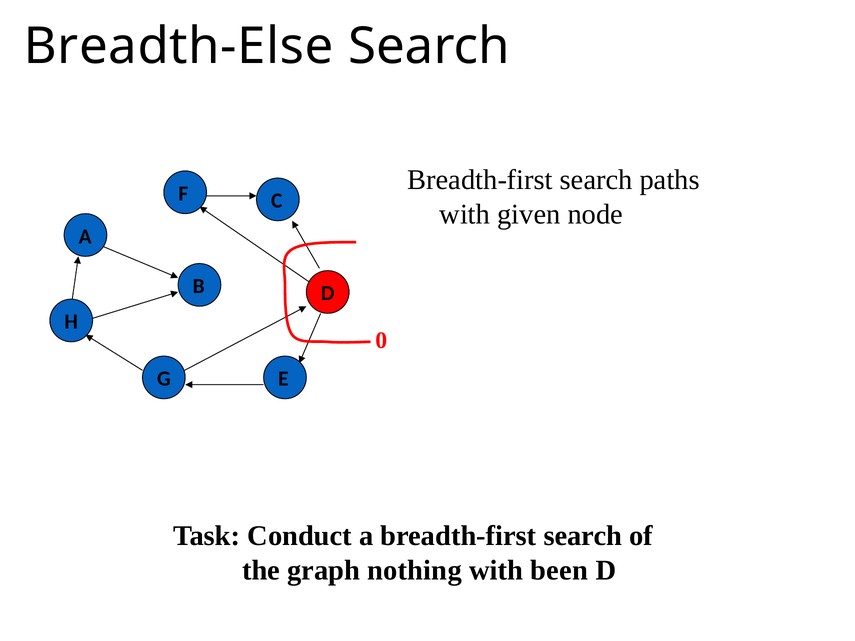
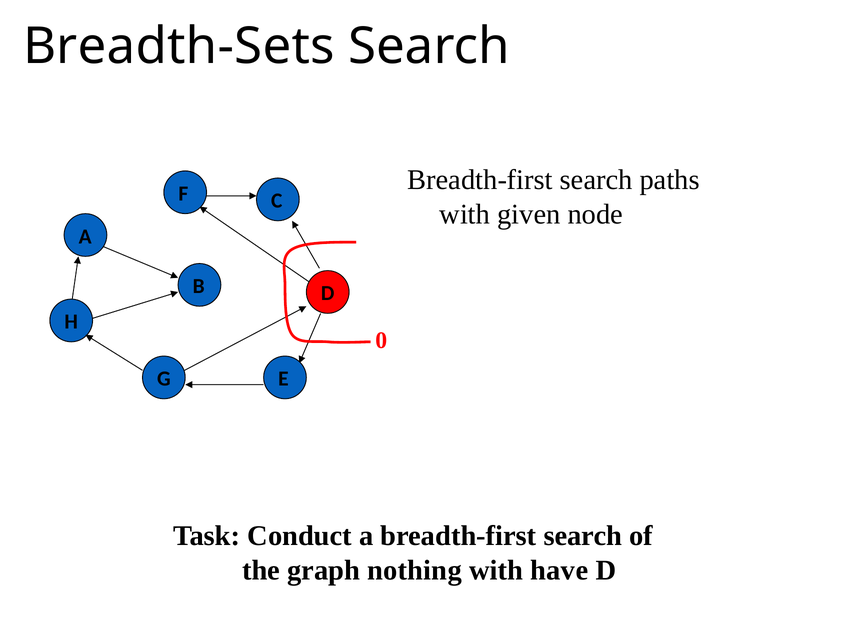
Breadth-Else: Breadth-Else -> Breadth-Sets (179, 47)
been: been -> have (559, 570)
